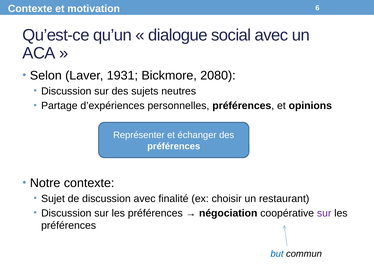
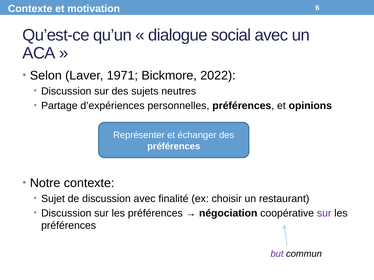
1931: 1931 -> 1971 (122, 76)
2080: 2080 -> 2022 (218, 76)
but colour: blue -> purple (277, 254)
